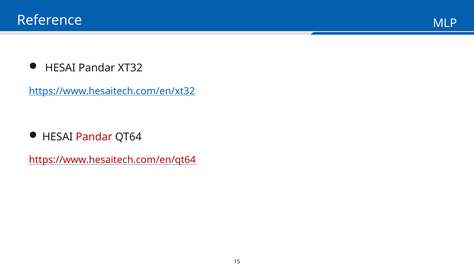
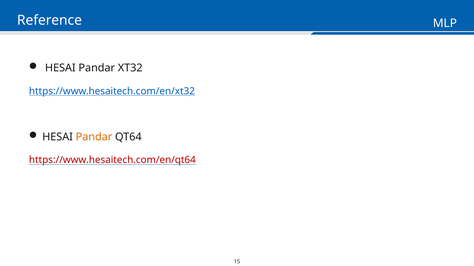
Pandar colour: red -> orange (94, 137)
